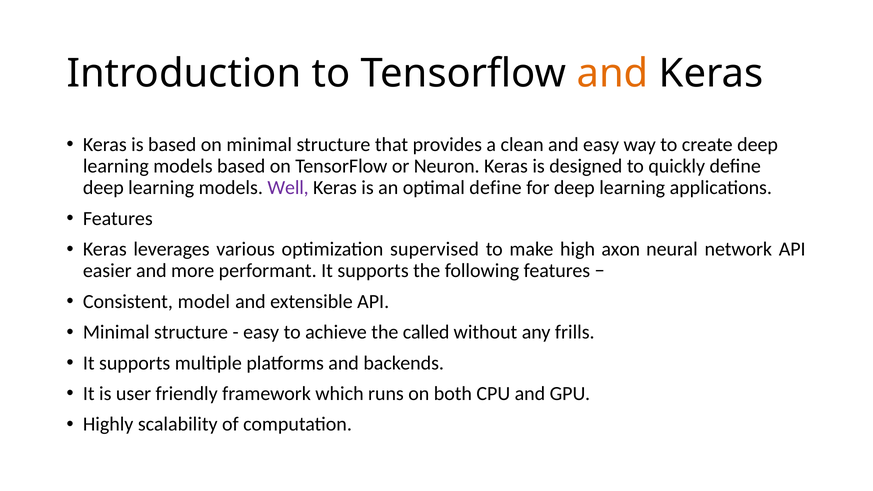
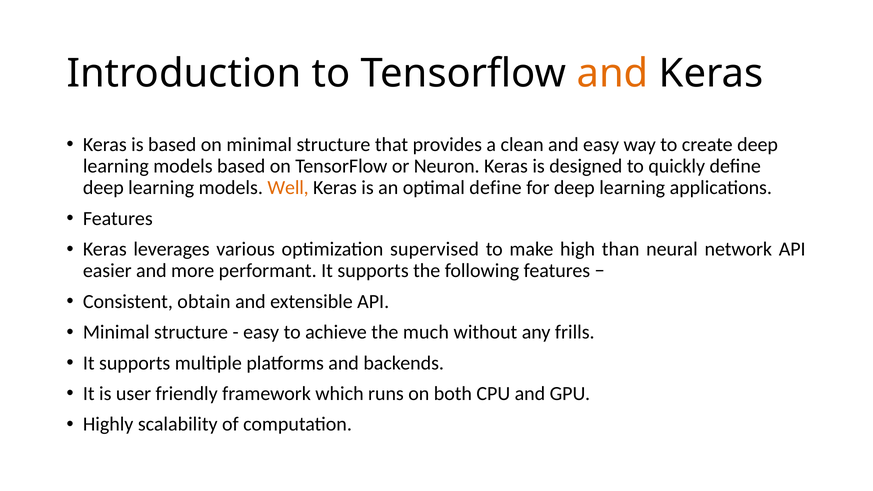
Well colour: purple -> orange (288, 188)
axon: axon -> than (621, 249)
model: model -> obtain (204, 302)
called: called -> much (426, 332)
